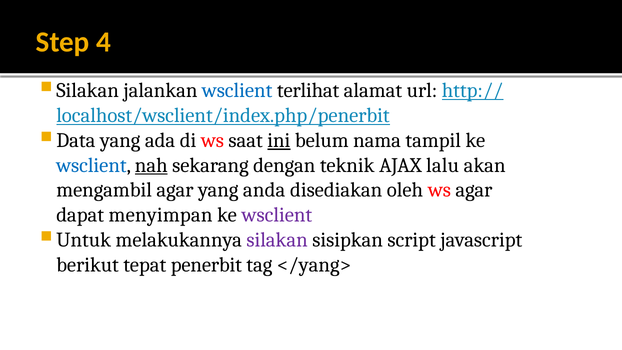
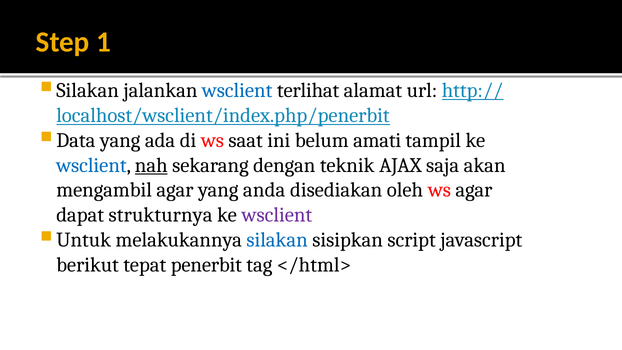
4: 4 -> 1 (104, 42)
ini underline: present -> none (279, 140)
nama: nama -> amati (377, 140)
lalu: lalu -> saja (443, 165)
menyimpan: menyimpan -> strukturnya (161, 215)
silakan colour: purple -> blue (277, 240)
</yang>: </yang> -> </html> (314, 265)
